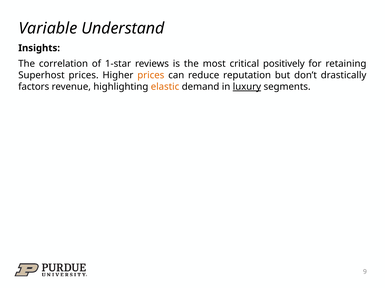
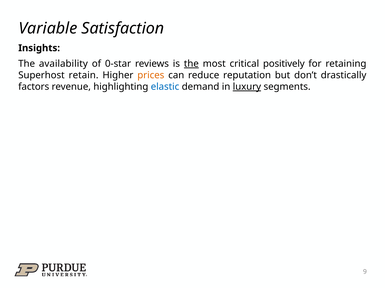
Understand: Understand -> Satisfaction (123, 28)
correlation: correlation -> availability (63, 64)
1-star: 1-star -> 0-star (118, 64)
the underline: none -> present (191, 64)
Superhost prices: prices -> retain (84, 75)
elastic colour: orange -> blue (165, 87)
